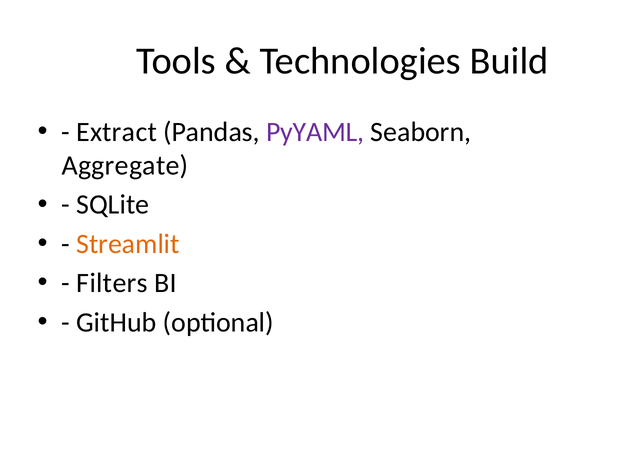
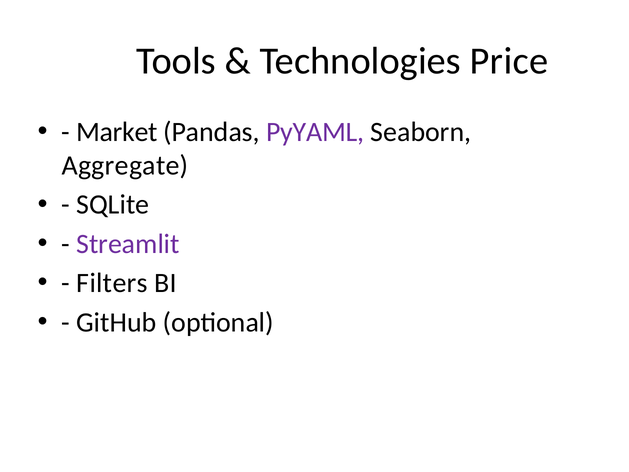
Build: Build -> Price (509, 61)
Extract: Extract -> Market (117, 132)
Streamlit colour: orange -> purple (128, 244)
